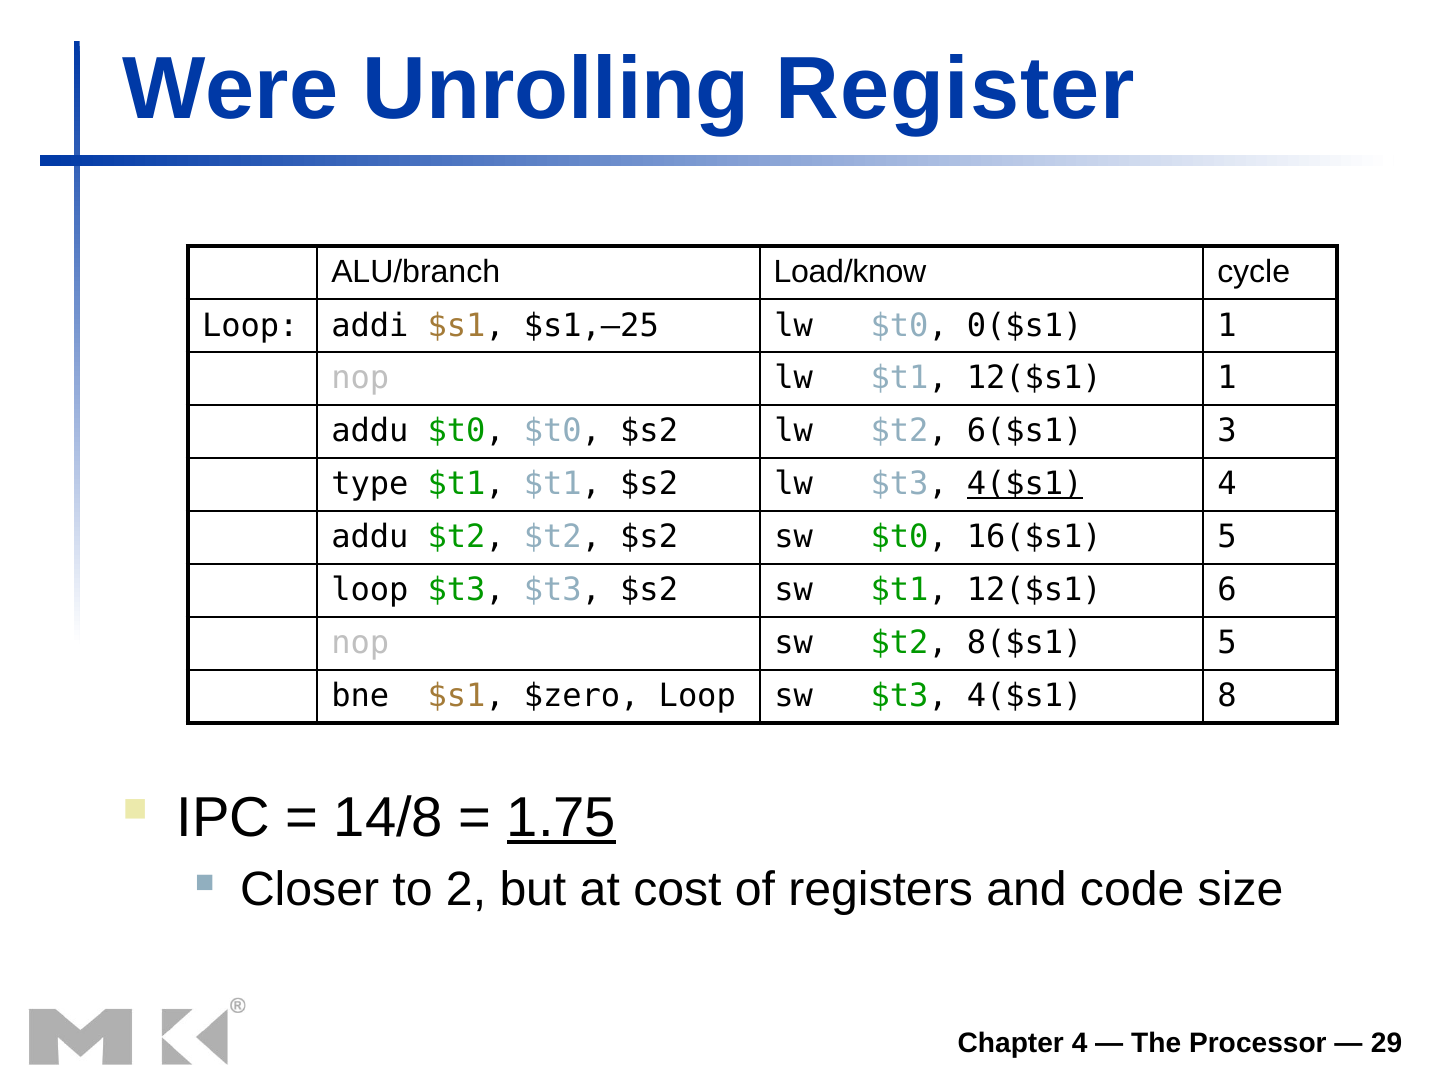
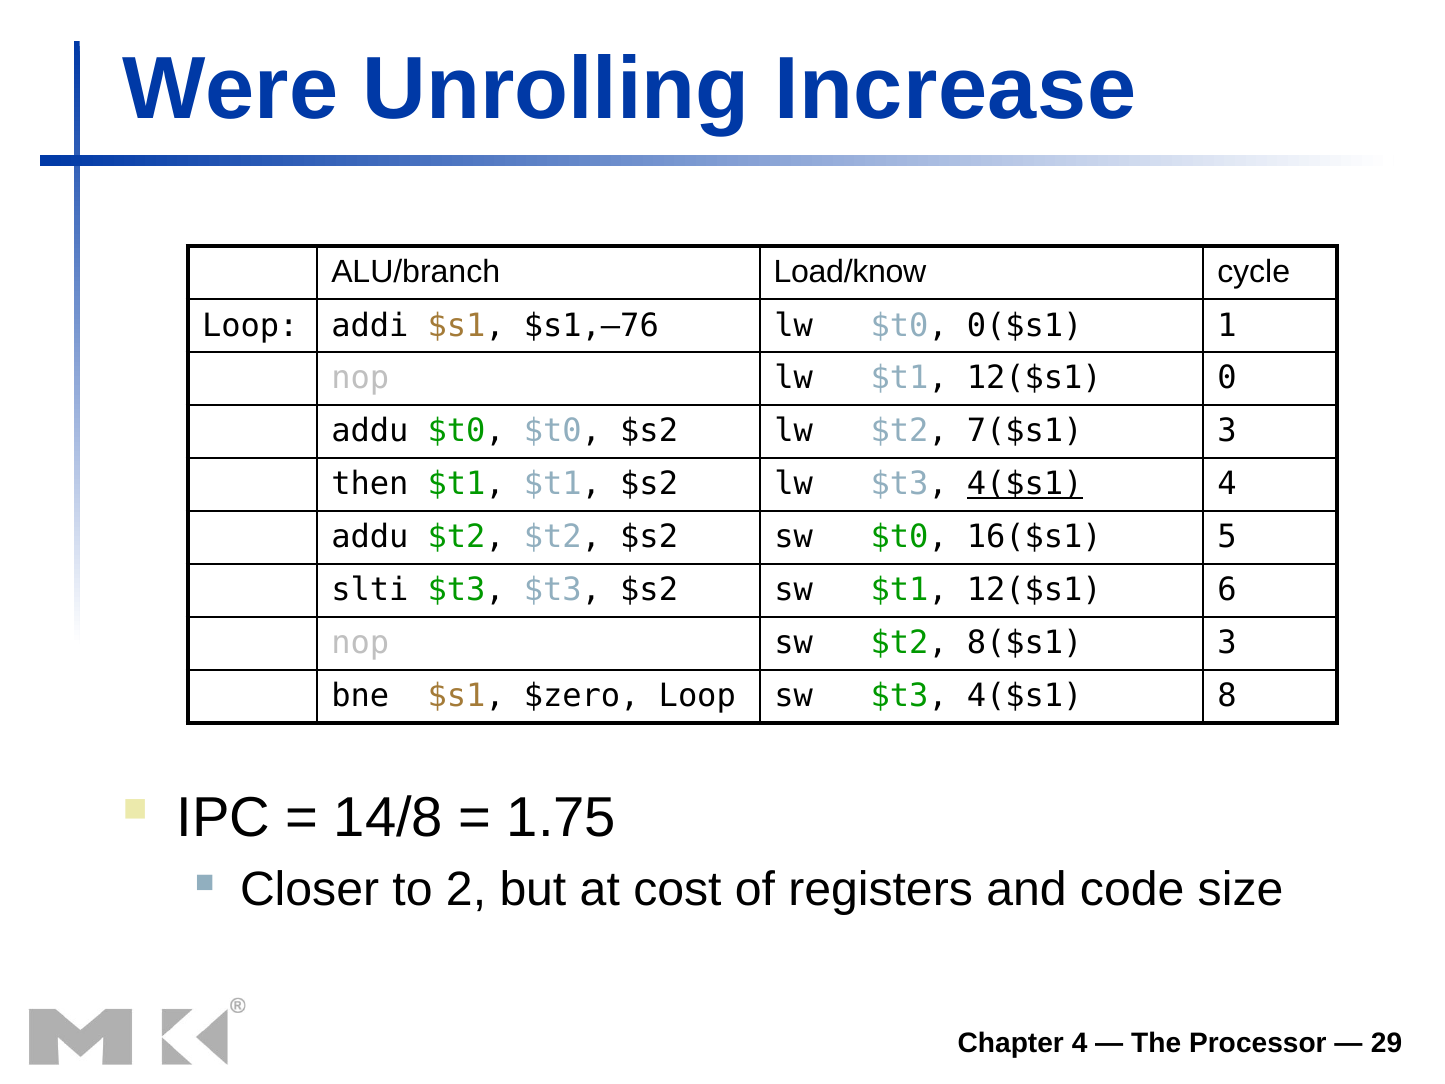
Register: Register -> Increase (955, 89)
$s1,–25: $s1,–25 -> $s1,–76 (591, 325)
12($s1 1: 1 -> 0 (1227, 378)
6($s1: 6($s1 -> 7($s1 (1025, 431)
type: type -> then (370, 484)
loop: loop -> slti (370, 590)
8($s1 5: 5 -> 3 (1227, 643)
1.75 underline: present -> none (561, 818)
